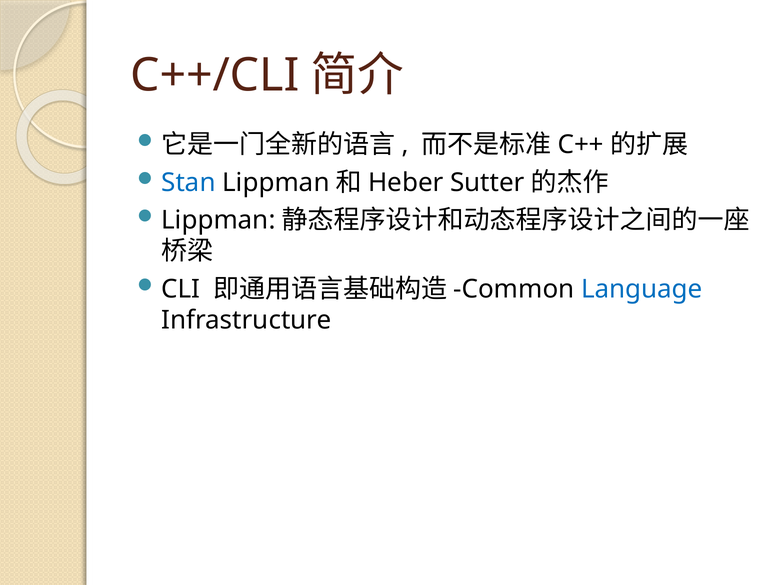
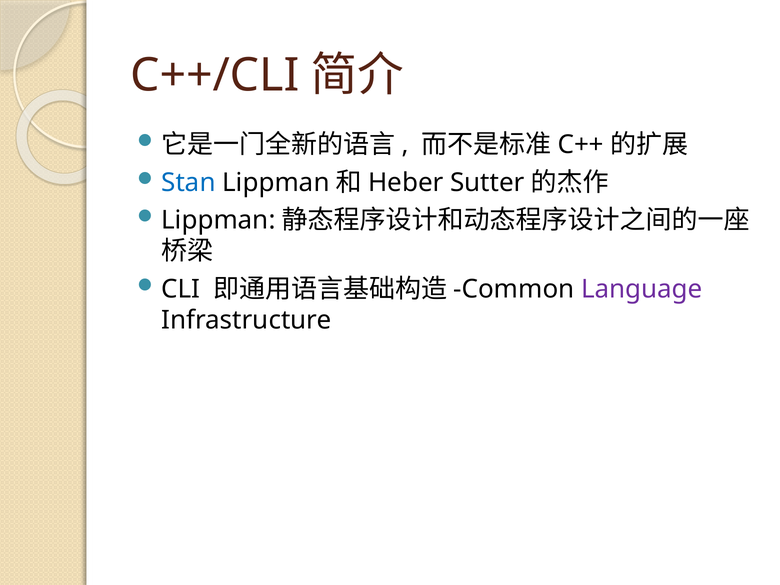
Language colour: blue -> purple (642, 289)
